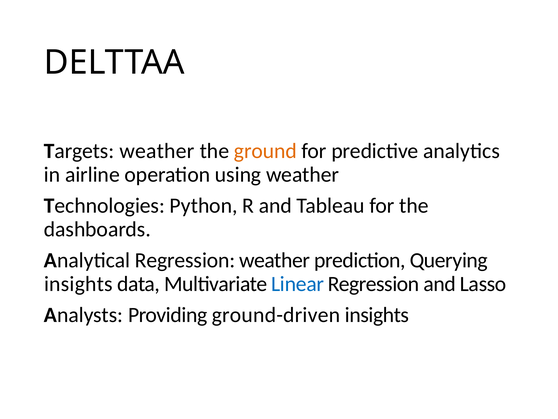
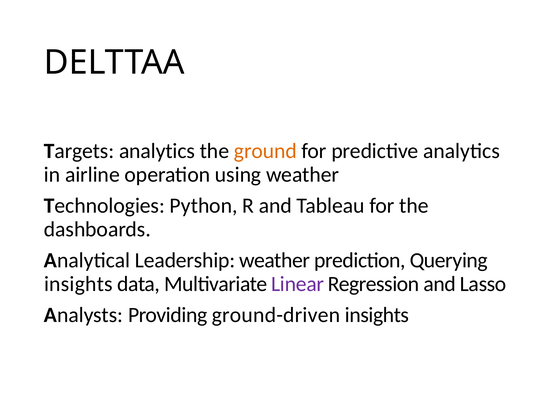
Targets weather: weather -> analytics (157, 151)
Analytical Regression: Regression -> Leadership (185, 260)
Linear colour: blue -> purple (298, 284)
